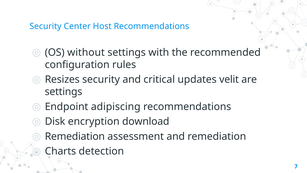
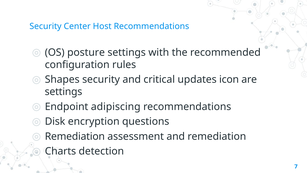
without: without -> posture (86, 52)
Resizes: Resizes -> Shapes (62, 79)
velit: velit -> icon (229, 79)
download: download -> questions (146, 121)
